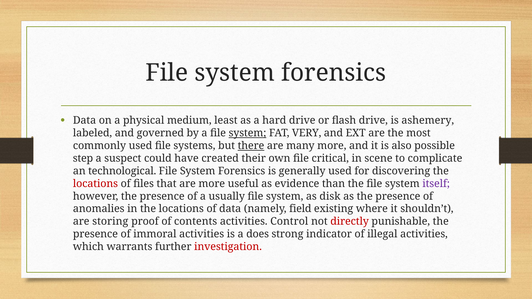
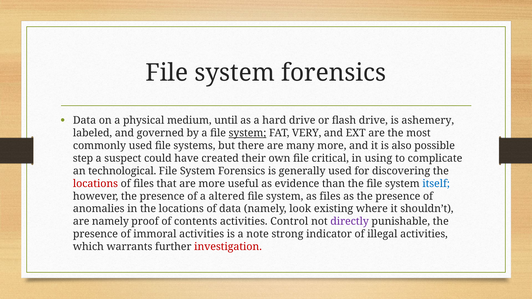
least: least -> until (226, 121)
there underline: present -> none (251, 146)
scene: scene -> using (378, 159)
itself colour: purple -> blue (436, 184)
usually: usually -> altered (227, 196)
as disk: disk -> files (330, 196)
field: field -> look (300, 209)
are storing: storing -> namely (110, 222)
directly colour: red -> purple (350, 222)
does: does -> note (258, 234)
